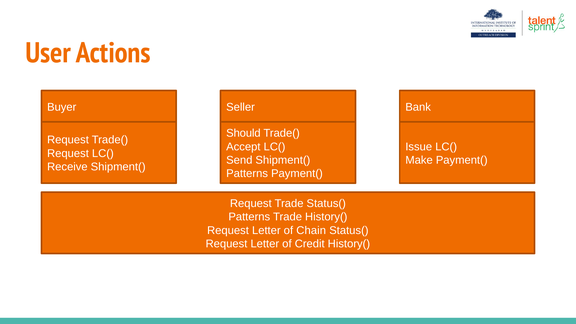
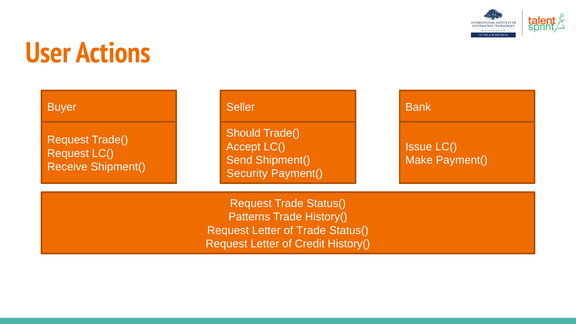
Patterns: Patterns -> Security (247, 174)
of Chain: Chain -> Trade (311, 230)
